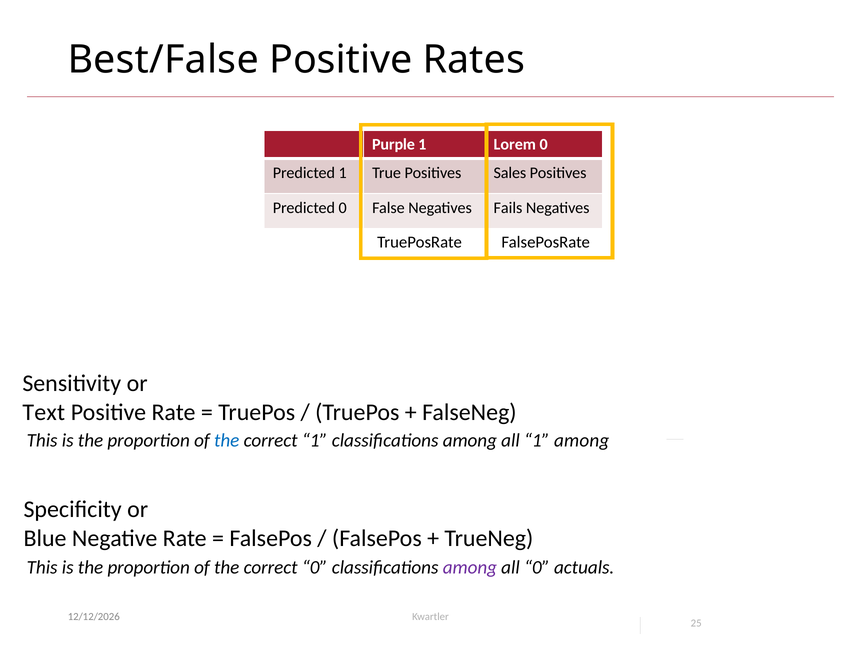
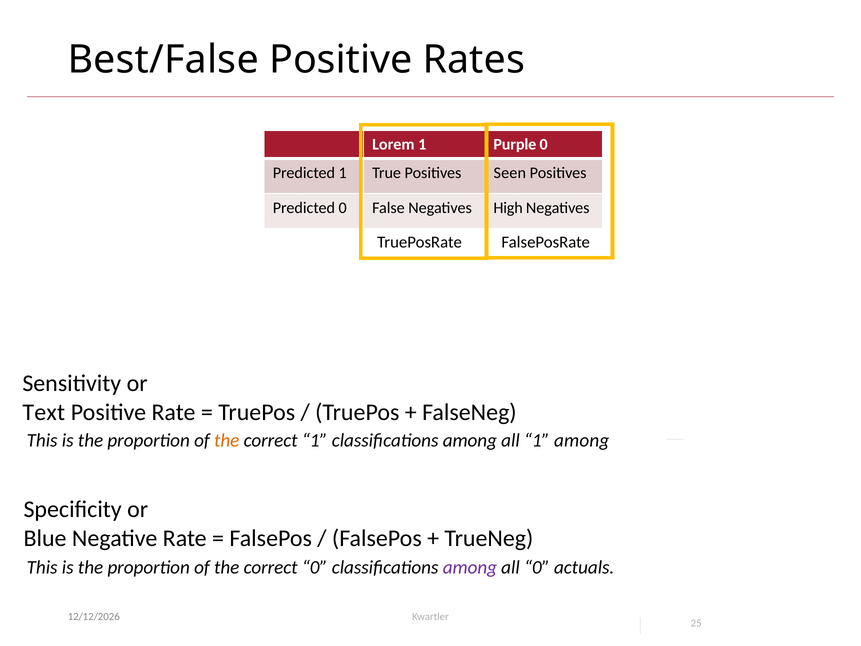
Purple: Purple -> Lorem (393, 145)
Lorem: Lorem -> Purple (515, 145)
Sales: Sales -> Seen (510, 173)
Fails: Fails -> High (508, 208)
the colour: blue -> orange (227, 440)
